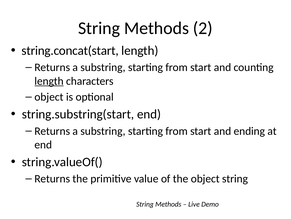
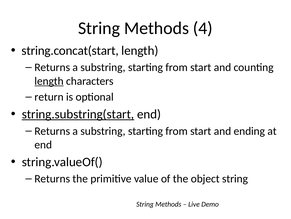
2: 2 -> 4 (203, 28)
object: object -> return (49, 97)
string.substring(start underline: none -> present (78, 114)
